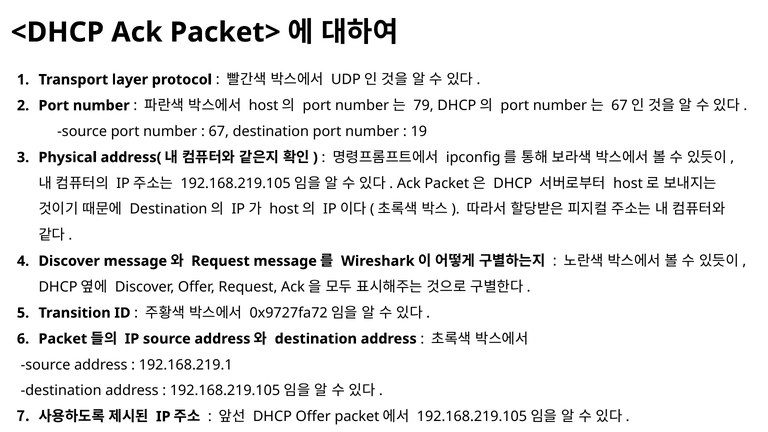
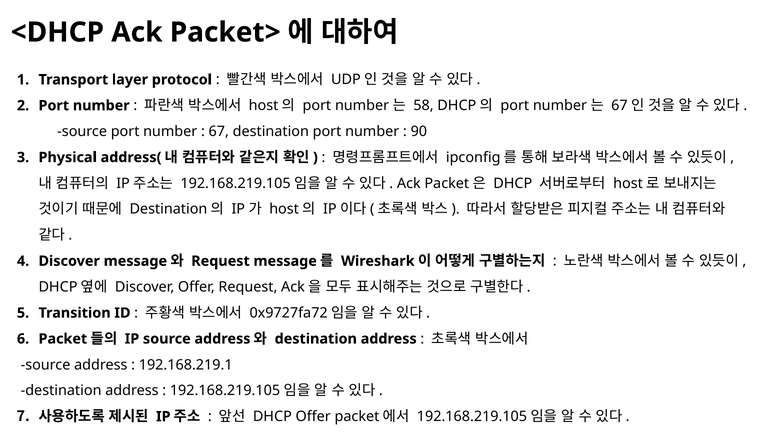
79: 79 -> 58 (423, 106)
19: 19 -> 90 (419, 131)
